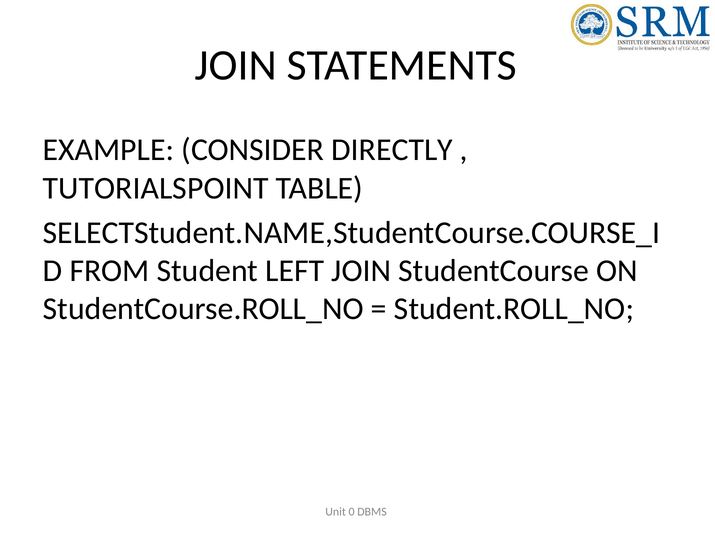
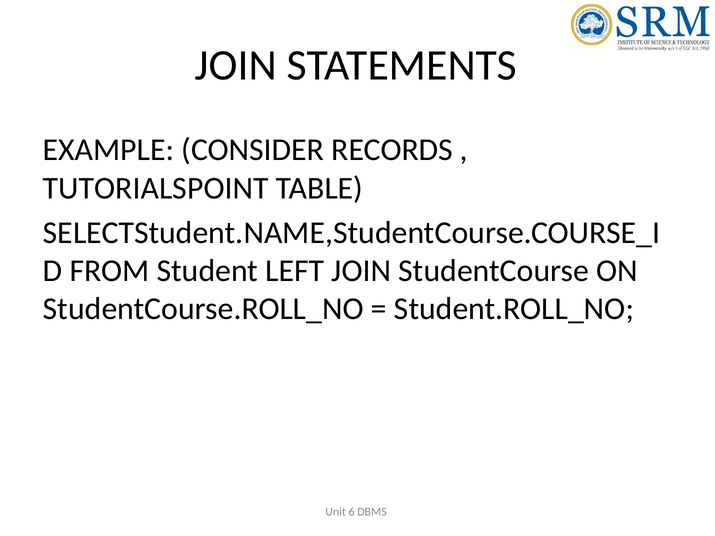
DIRECTLY: DIRECTLY -> RECORDS (392, 150)
0: 0 -> 6 (352, 512)
